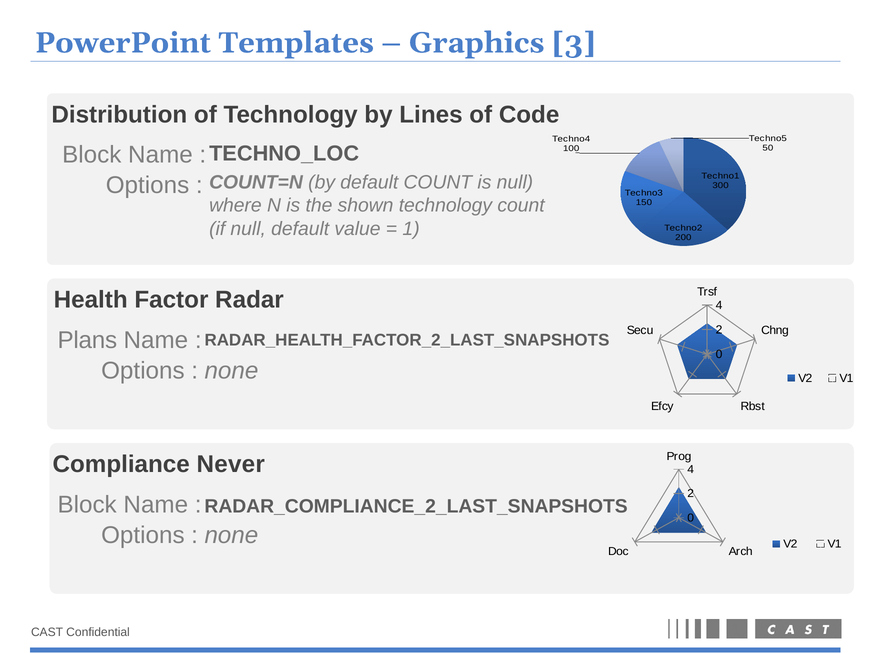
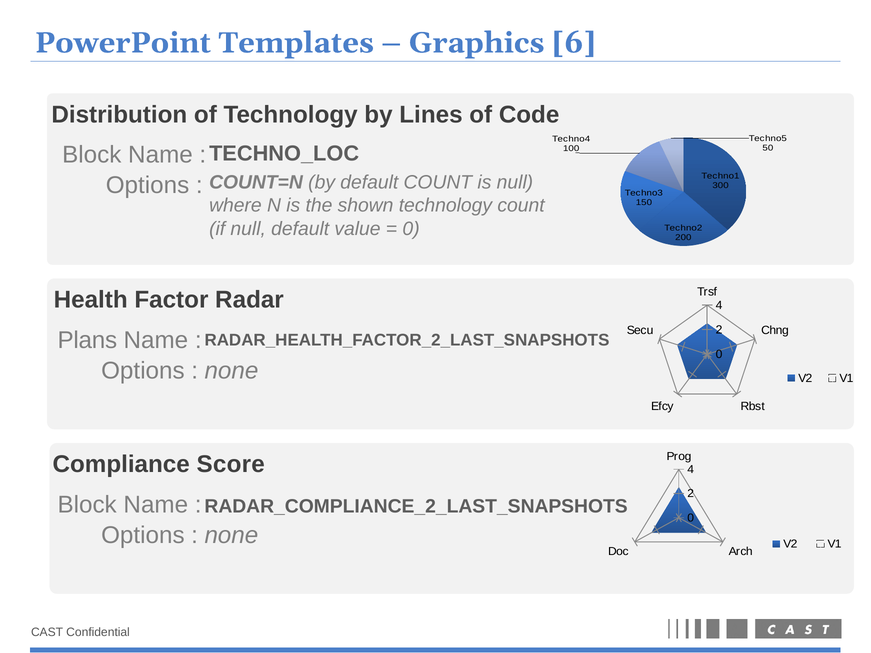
3: 3 -> 6 (574, 43)
1: 1 -> 0 (411, 229)
Never: Never -> Score (231, 465)
